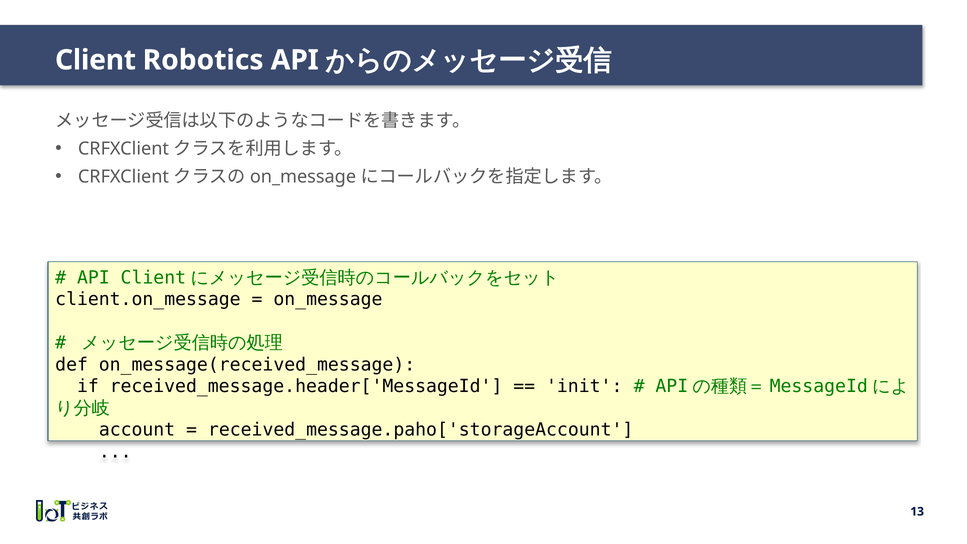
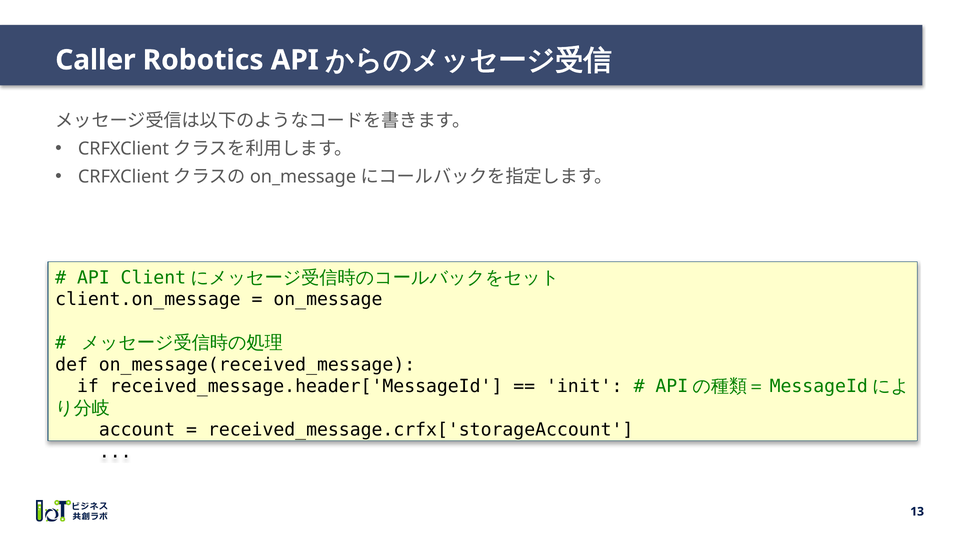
Client: Client -> Caller (95, 60)
received_message.paho['storageAccount: received_message.paho['storageAccount -> received_message.crfx['storageAccount (421, 430)
